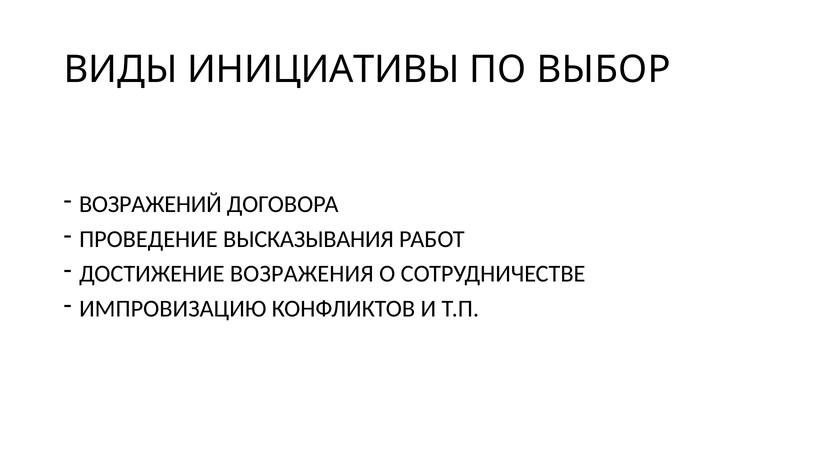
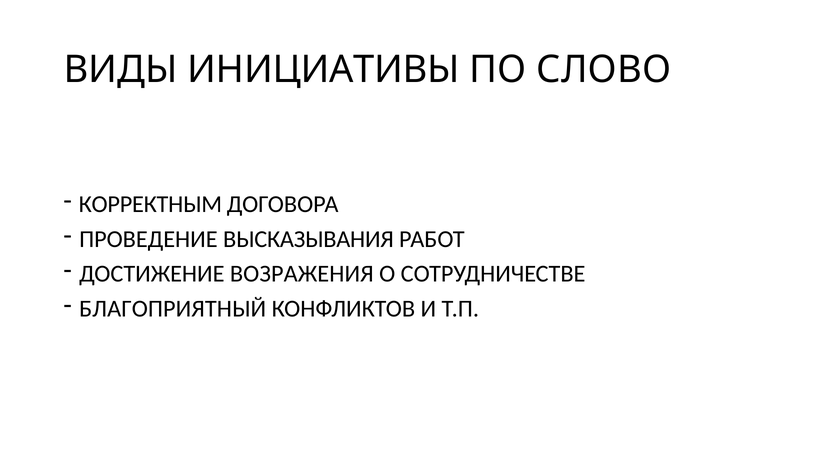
ВЫБОР: ВЫБОР -> СЛОВО (604, 70)
ВОЗРАЖЕНИЙ: ВОЗРАЖЕНИЙ -> КОРРЕКТНЫМ (150, 204)
ИМПРОВИЗАЦИЮ: ИМПРОВИЗАЦИЮ -> БЛАГОПРИЯТНЫЙ (173, 309)
